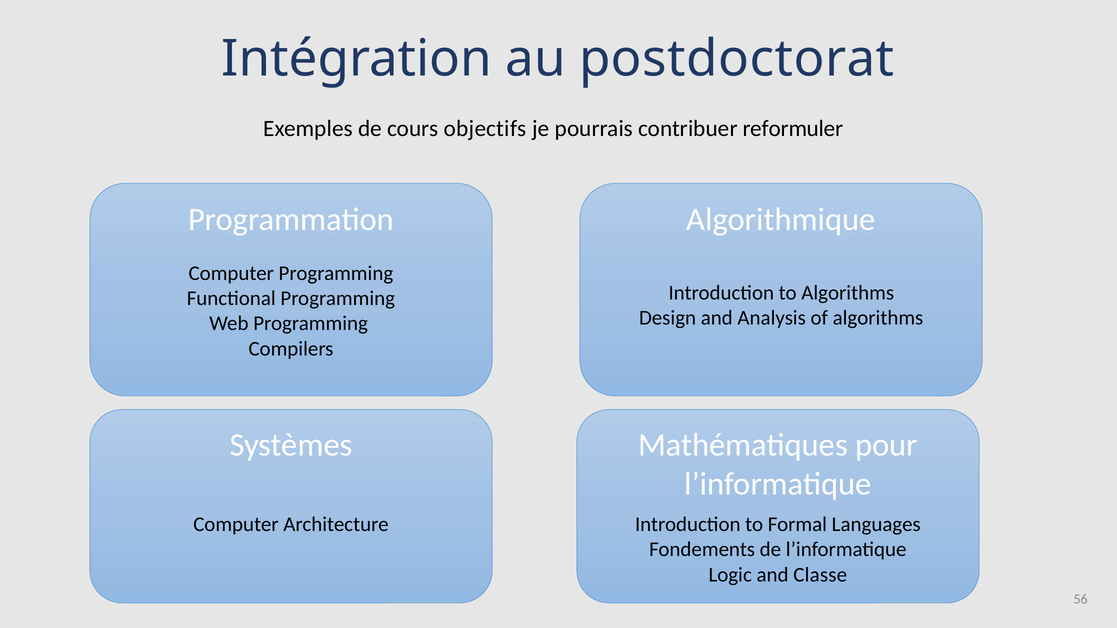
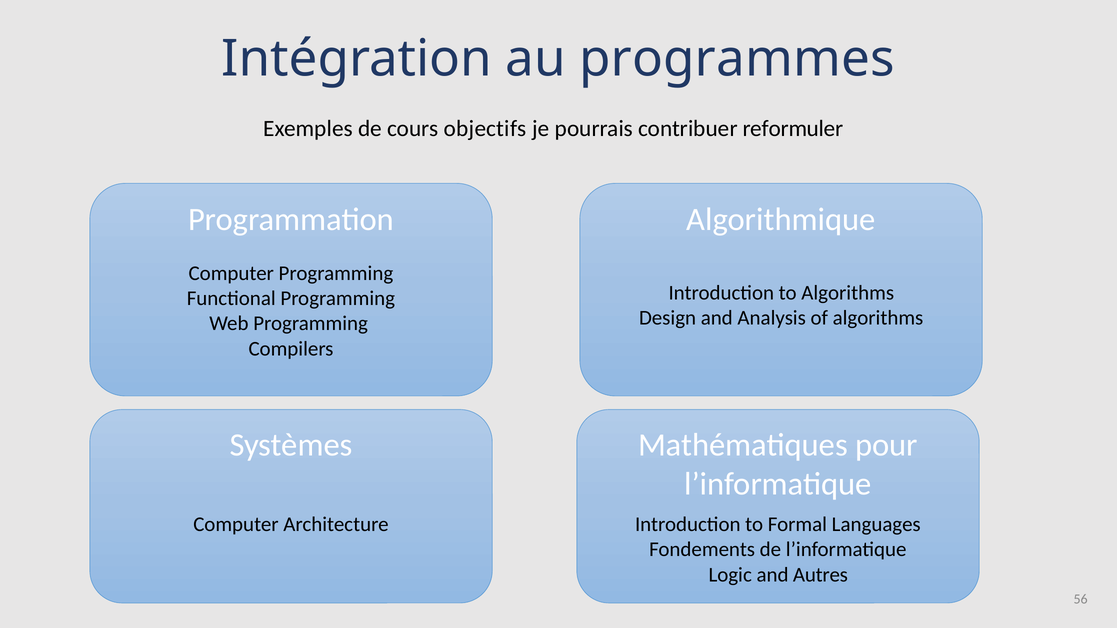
postdoctorat: postdoctorat -> programmes (737, 59)
Classe: Classe -> Autres (820, 575)
